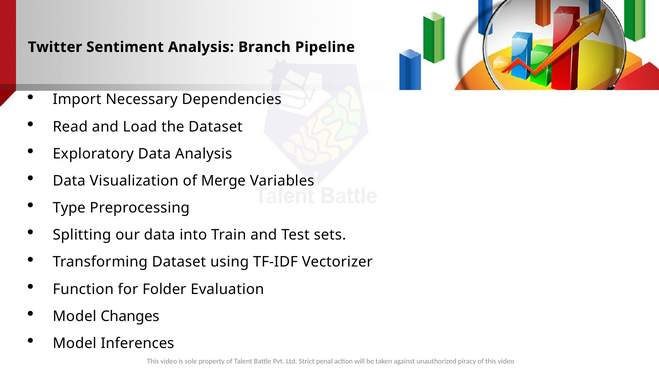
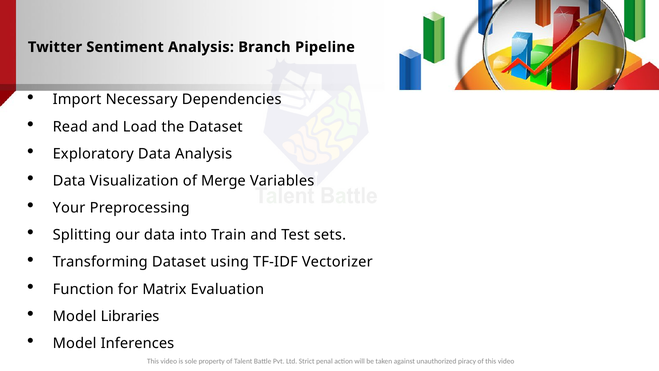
Type: Type -> Your (69, 208)
Folder: Folder -> Matrix (164, 289)
Changes: Changes -> Libraries (130, 316)
